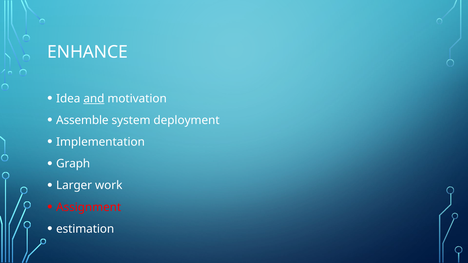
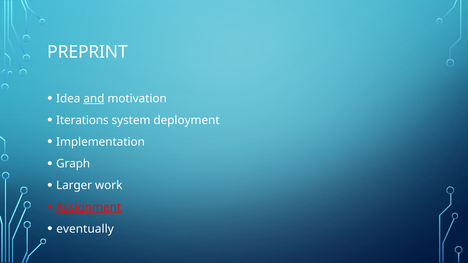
ENHANCE: ENHANCE -> PREPRINT (88, 52)
Assemble: Assemble -> Iterations (82, 120)
Assignment underline: none -> present (89, 207)
estimation: estimation -> eventually (85, 229)
